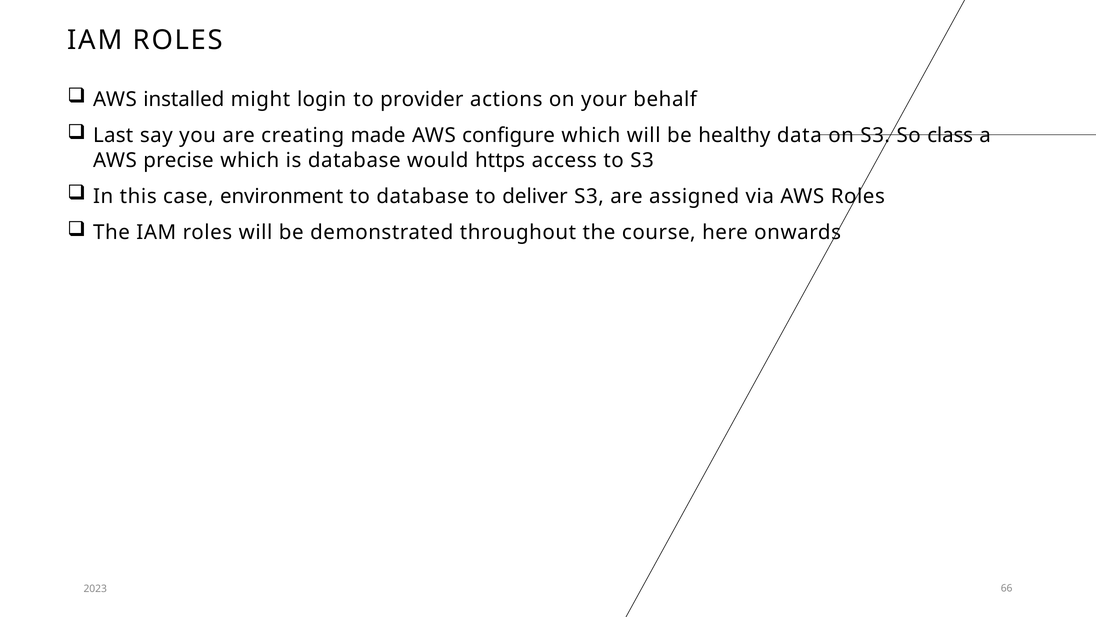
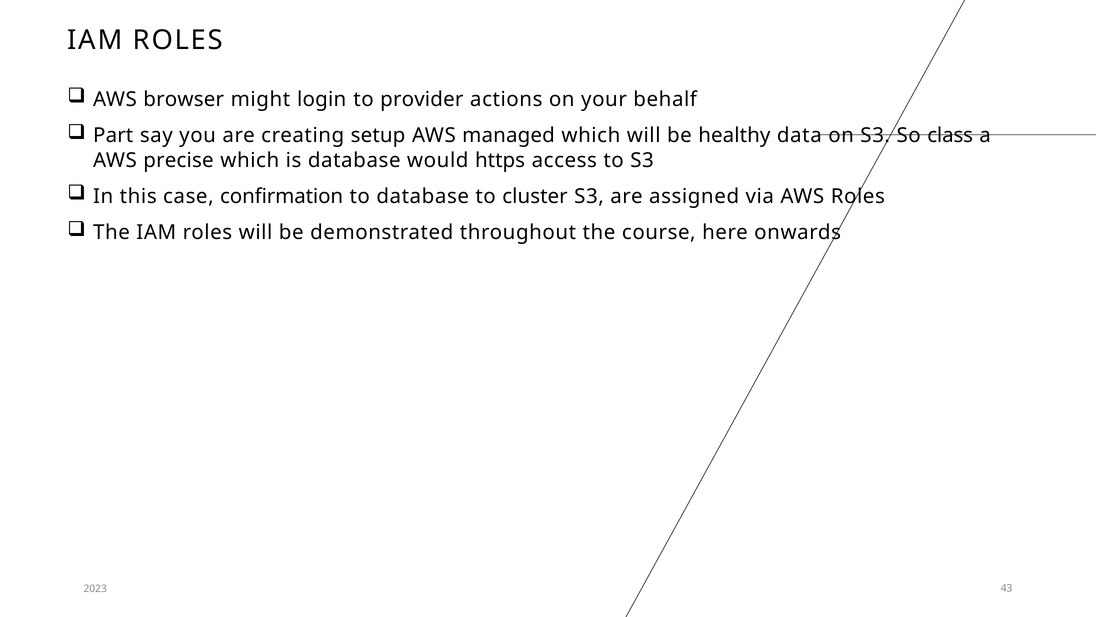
installed: installed -> browser (184, 99)
Last: Last -> Part (113, 136)
made: made -> setup (378, 136)
configure: configure -> managed (509, 136)
environment: environment -> confirmation (282, 196)
deliver: deliver -> cluster (535, 196)
66: 66 -> 43 (1007, 588)
